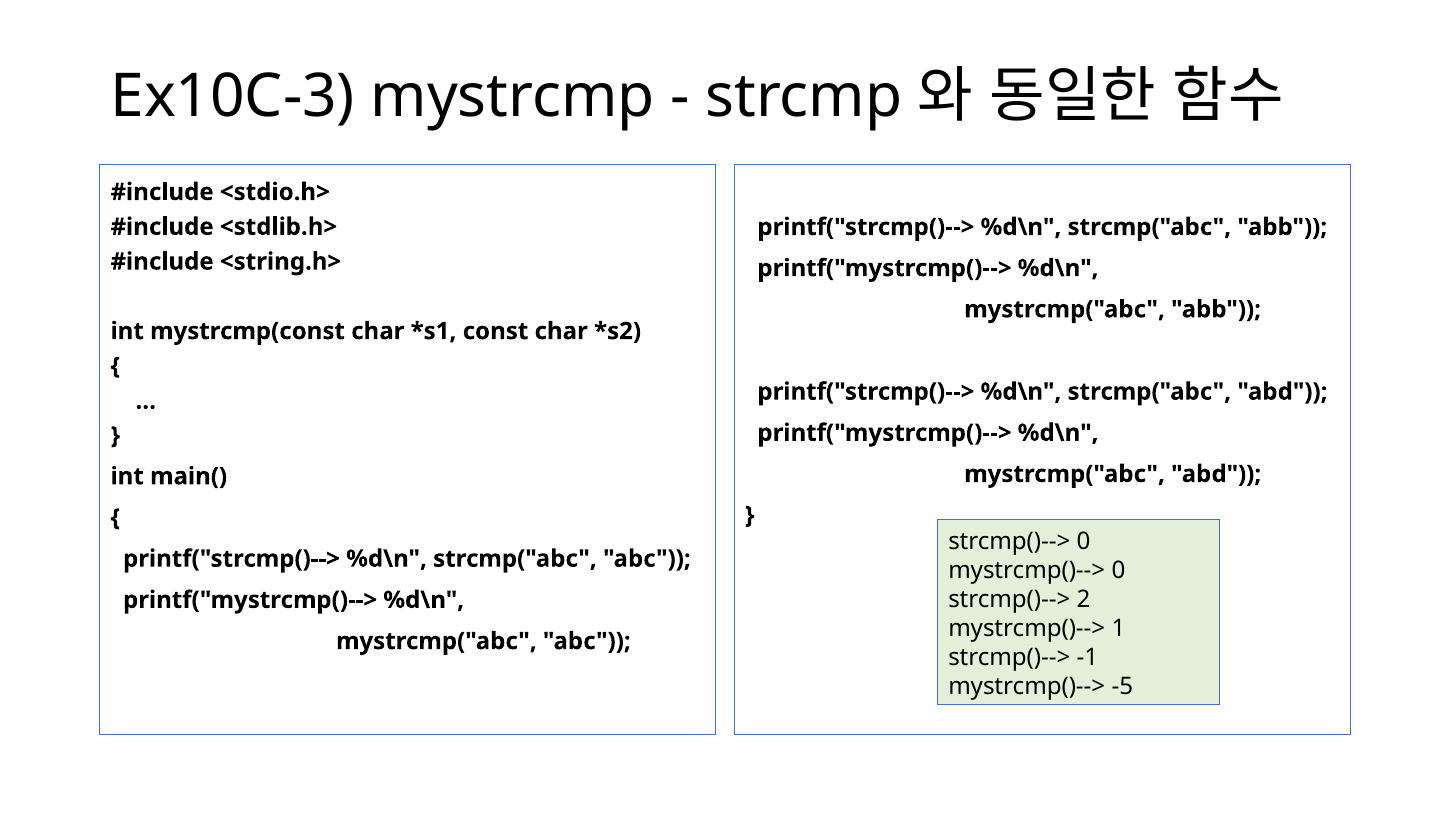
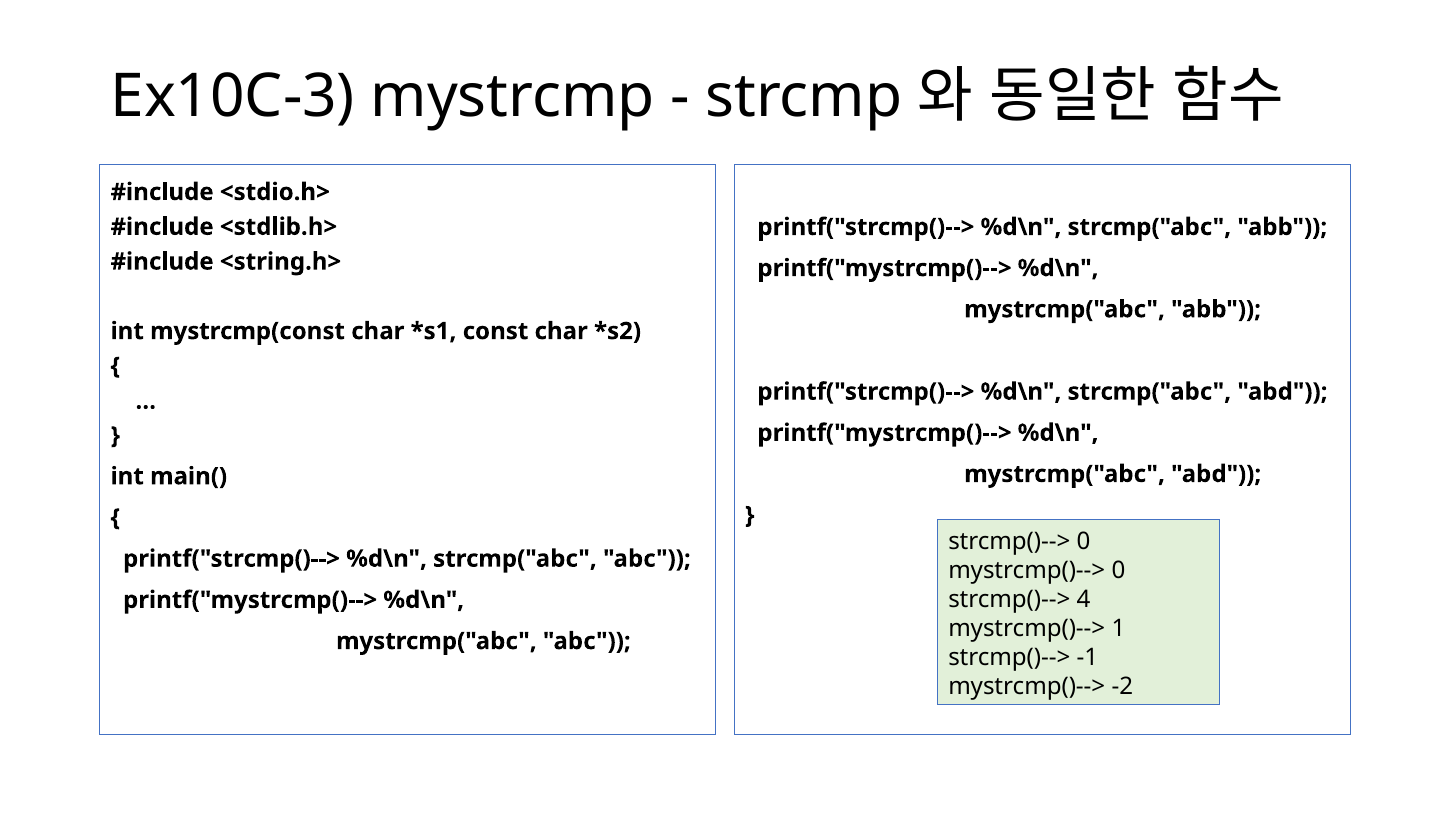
2: 2 -> 4 (1084, 599)
-5: -5 -> -2 (1122, 686)
